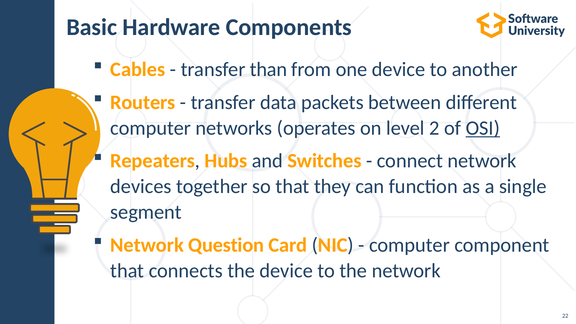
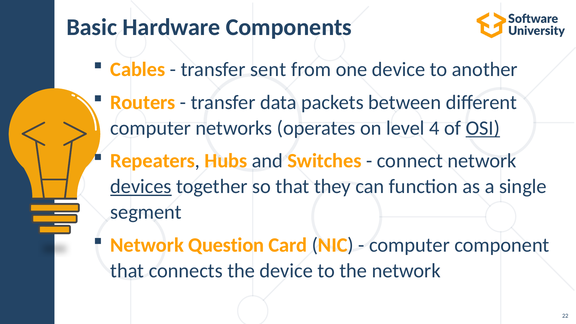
than: than -> sent (268, 70)
2: 2 -> 4 (434, 128)
devices underline: none -> present (141, 187)
